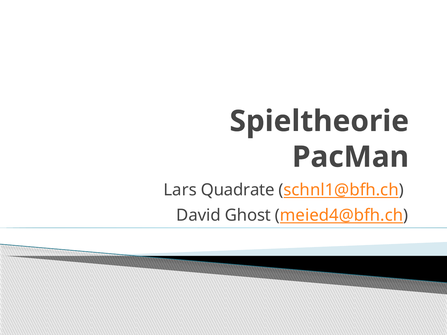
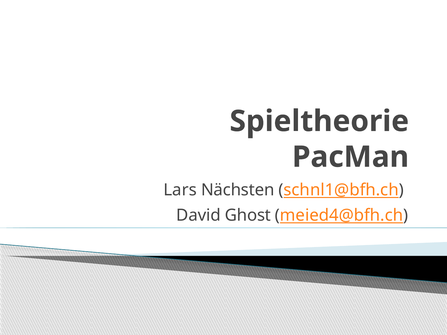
Quadrate: Quadrate -> Nächsten (238, 190)
